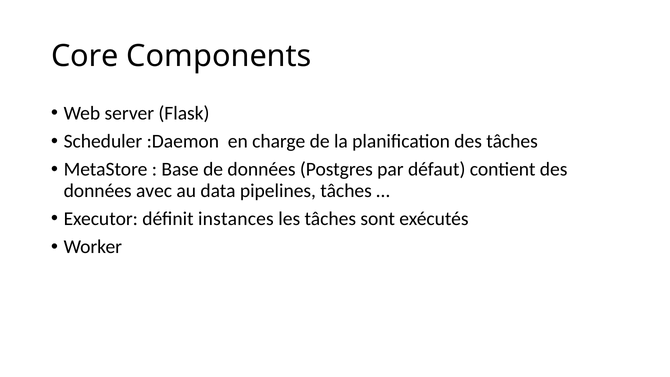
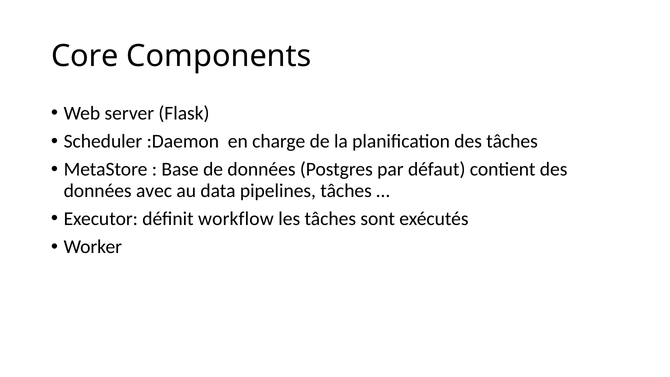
instances: instances -> workflow (236, 219)
